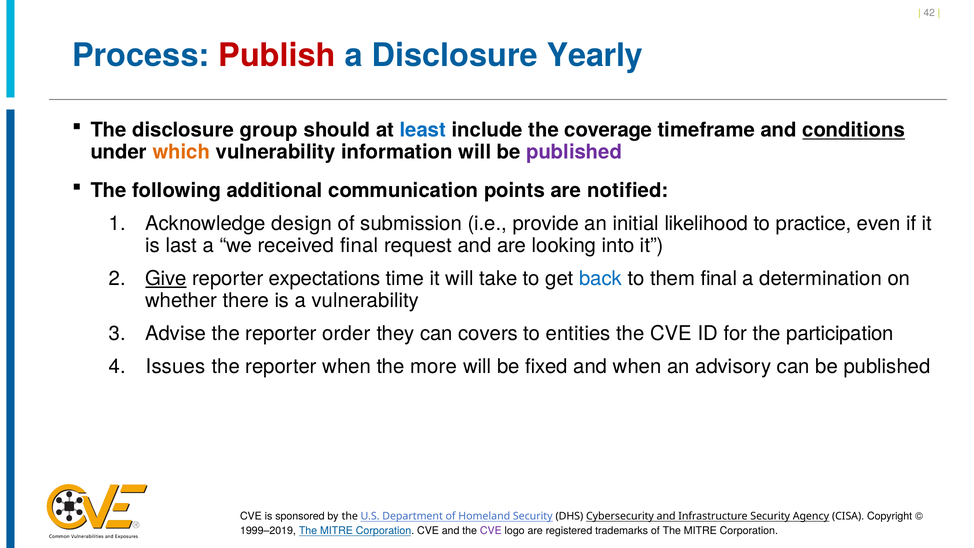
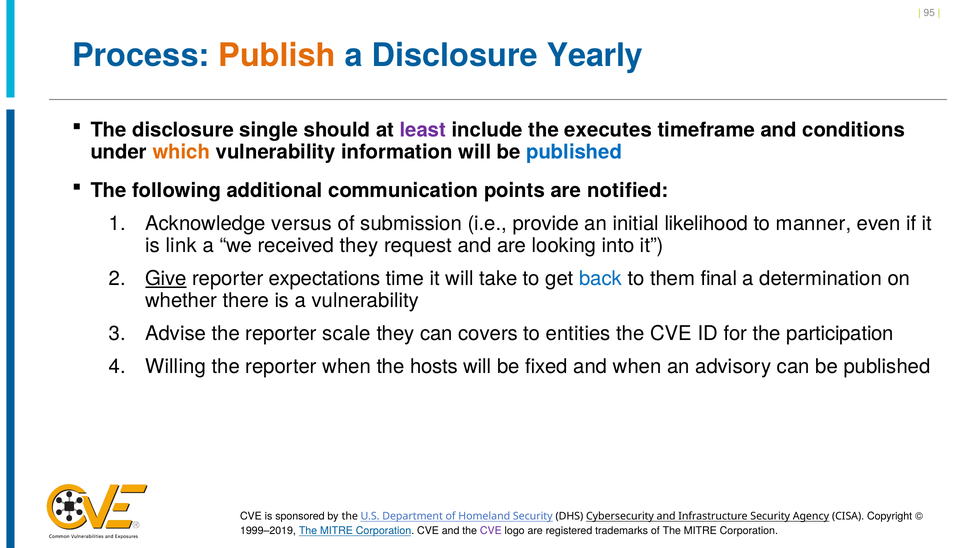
42: 42 -> 95 (929, 13)
Publish colour: red -> orange (277, 56)
group: group -> single (269, 130)
least colour: blue -> purple (423, 130)
coverage: coverage -> executes (608, 130)
conditions underline: present -> none (854, 130)
published colour: purple -> blue (574, 152)
design: design -> versus (302, 223)
practice: practice -> manner (814, 223)
last: last -> link (181, 245)
received final: final -> they (359, 245)
order: order -> scale (346, 334)
Issues: Issues -> Willing (176, 367)
more: more -> hosts (434, 367)
